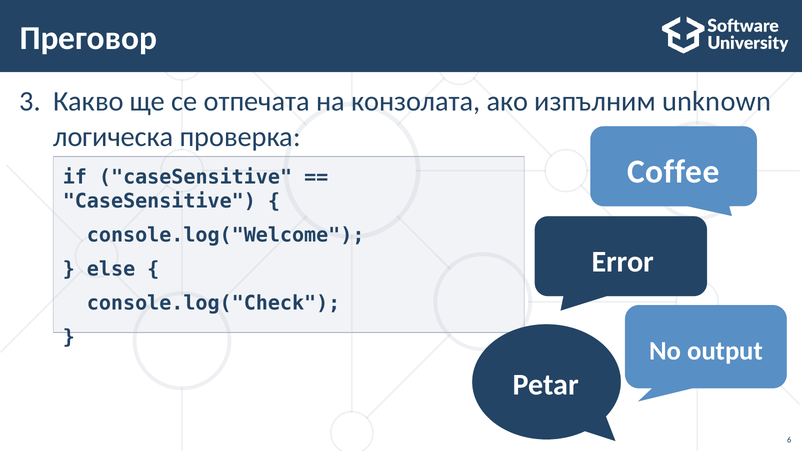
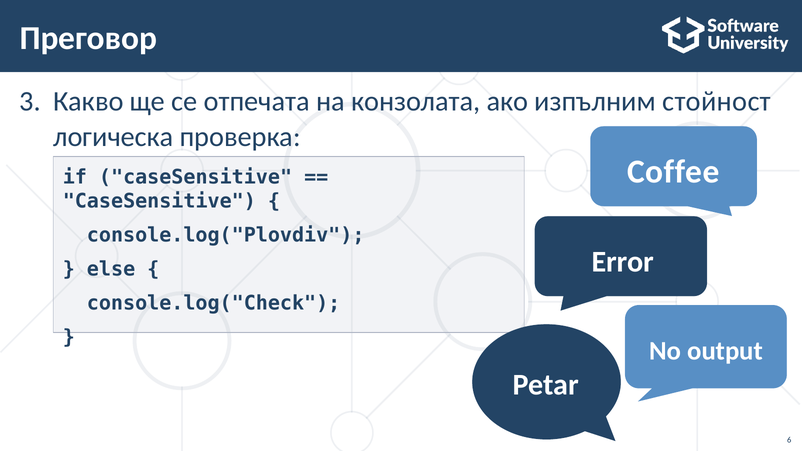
unknown: unknown -> стойност (717, 101)
console.log("Welcome: console.log("Welcome -> console.log("Plovdiv (226, 235)
